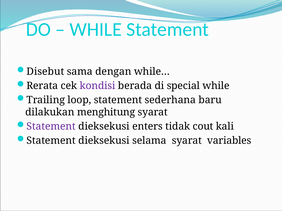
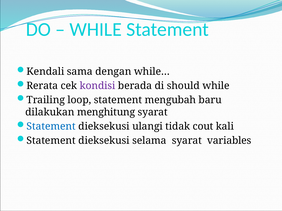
Disebut: Disebut -> Kendali (45, 72)
special: special -> should (183, 86)
sederhana: sederhana -> mengubah (170, 100)
Statement colour: purple -> blue (51, 127)
enters: enters -> ulangi (147, 127)
